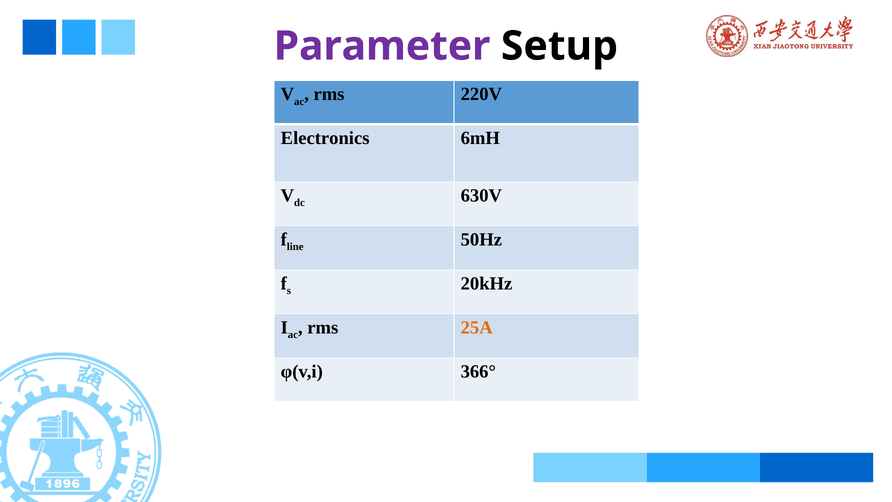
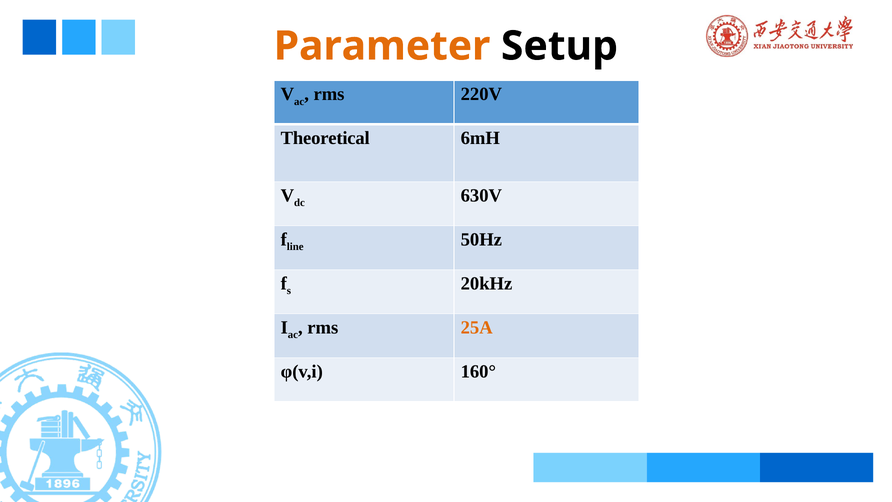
Parameter colour: purple -> orange (382, 46)
Electronics: Electronics -> Theoretical (325, 138)
366°: 366° -> 160° (478, 371)
